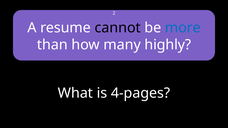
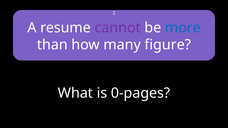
cannot colour: black -> purple (118, 28)
highly: highly -> figure (168, 45)
4-pages: 4-pages -> 0-pages (141, 93)
